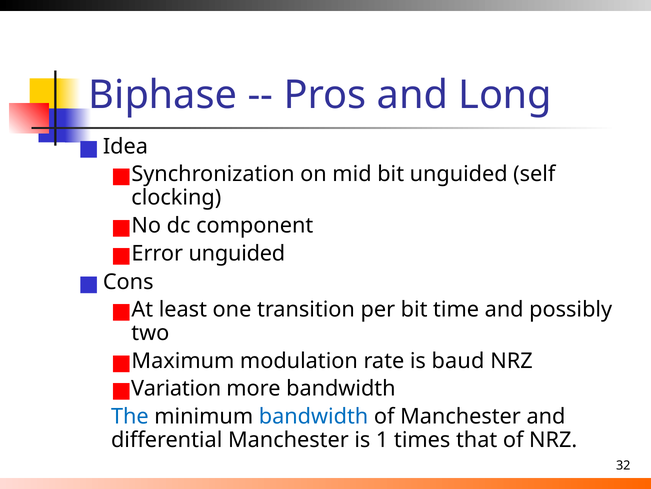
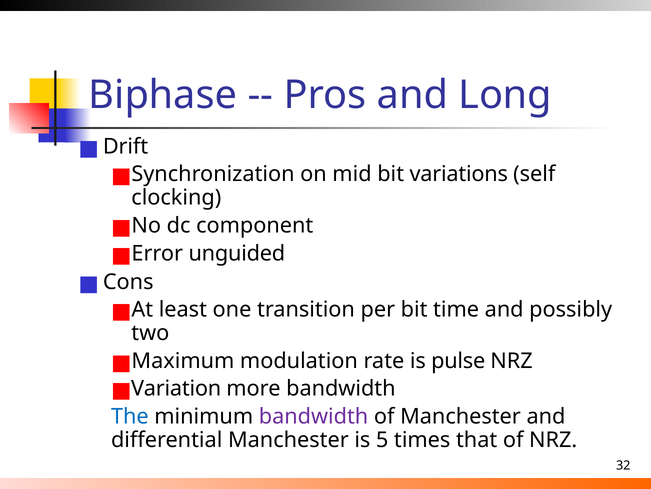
Idea: Idea -> Drift (126, 146)
bit unguided: unguided -> variations (459, 174)
baud: baud -> pulse (458, 360)
bandwidth colour: blue -> purple (314, 416)
1: 1 -> 5 (382, 439)
